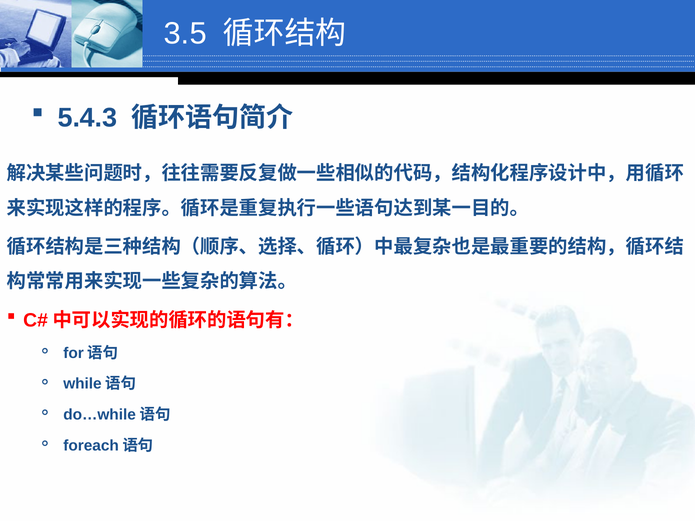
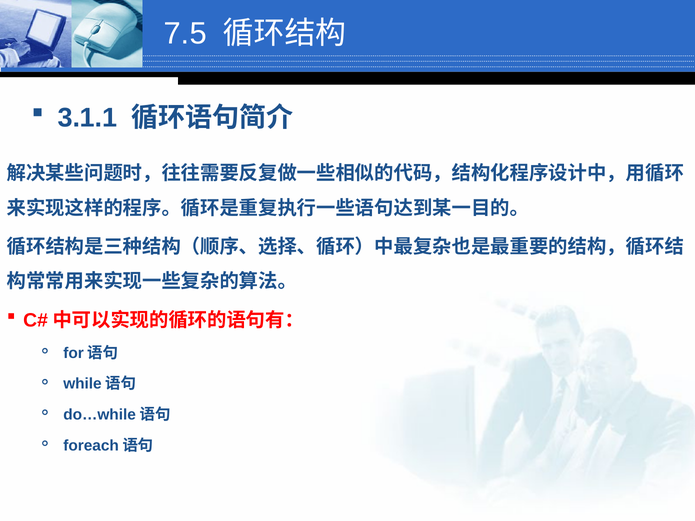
3.5: 3.5 -> 7.5 (185, 34)
5.4.3: 5.4.3 -> 3.1.1 (87, 118)
